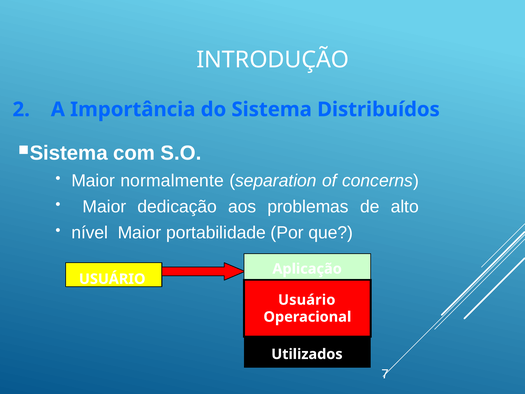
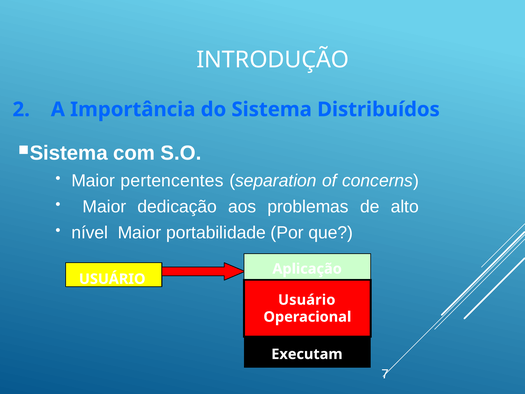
normalmente: normalmente -> pertencentes (172, 180)
Utilizados: Utilizados -> Executam (307, 354)
